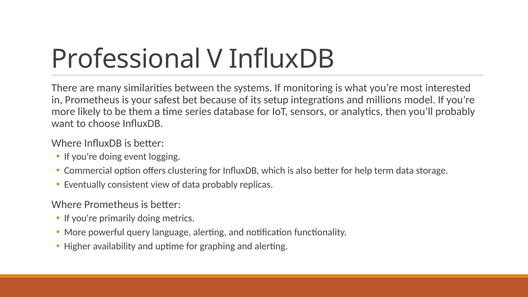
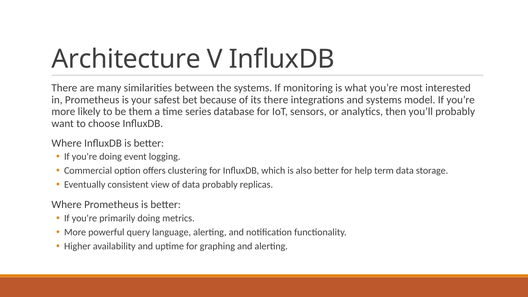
Professional: Professional -> Architecture (126, 59)
its setup: setup -> there (276, 100)
and millions: millions -> systems (384, 100)
